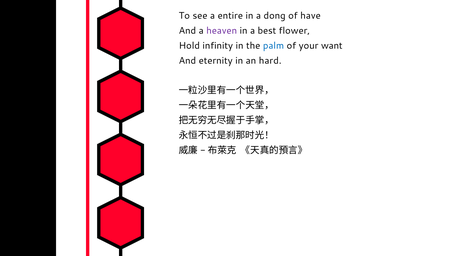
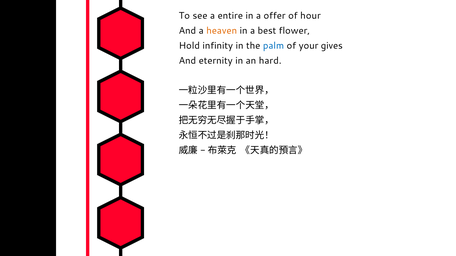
dong: dong -> offer (275, 16)
have: have -> hour (311, 16)
heaven colour: purple -> orange (222, 31)
want: want -> gives (332, 46)
